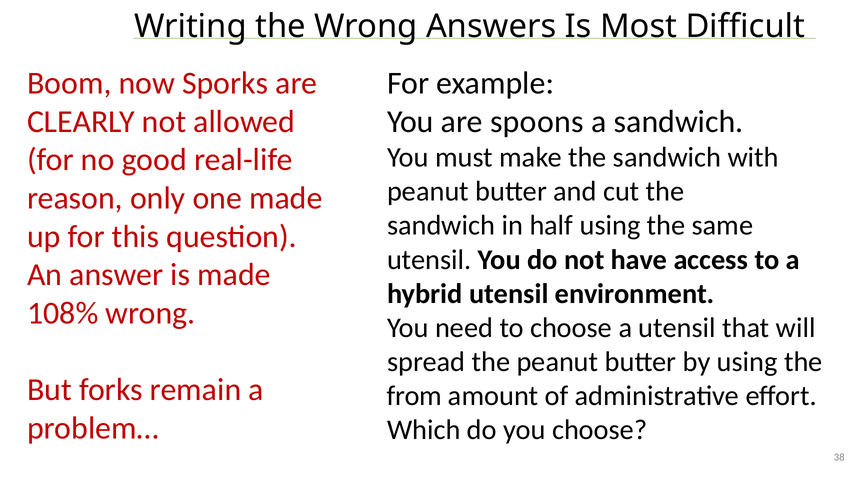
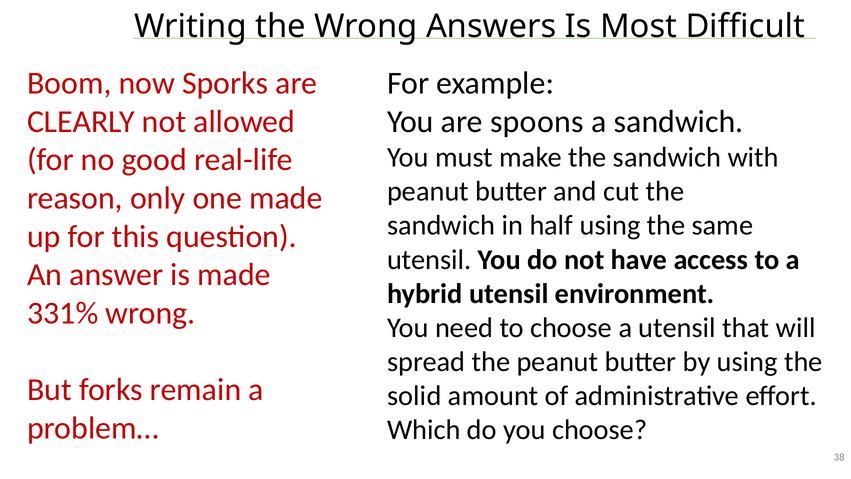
108%: 108% -> 331% (63, 313)
from: from -> solid (414, 396)
